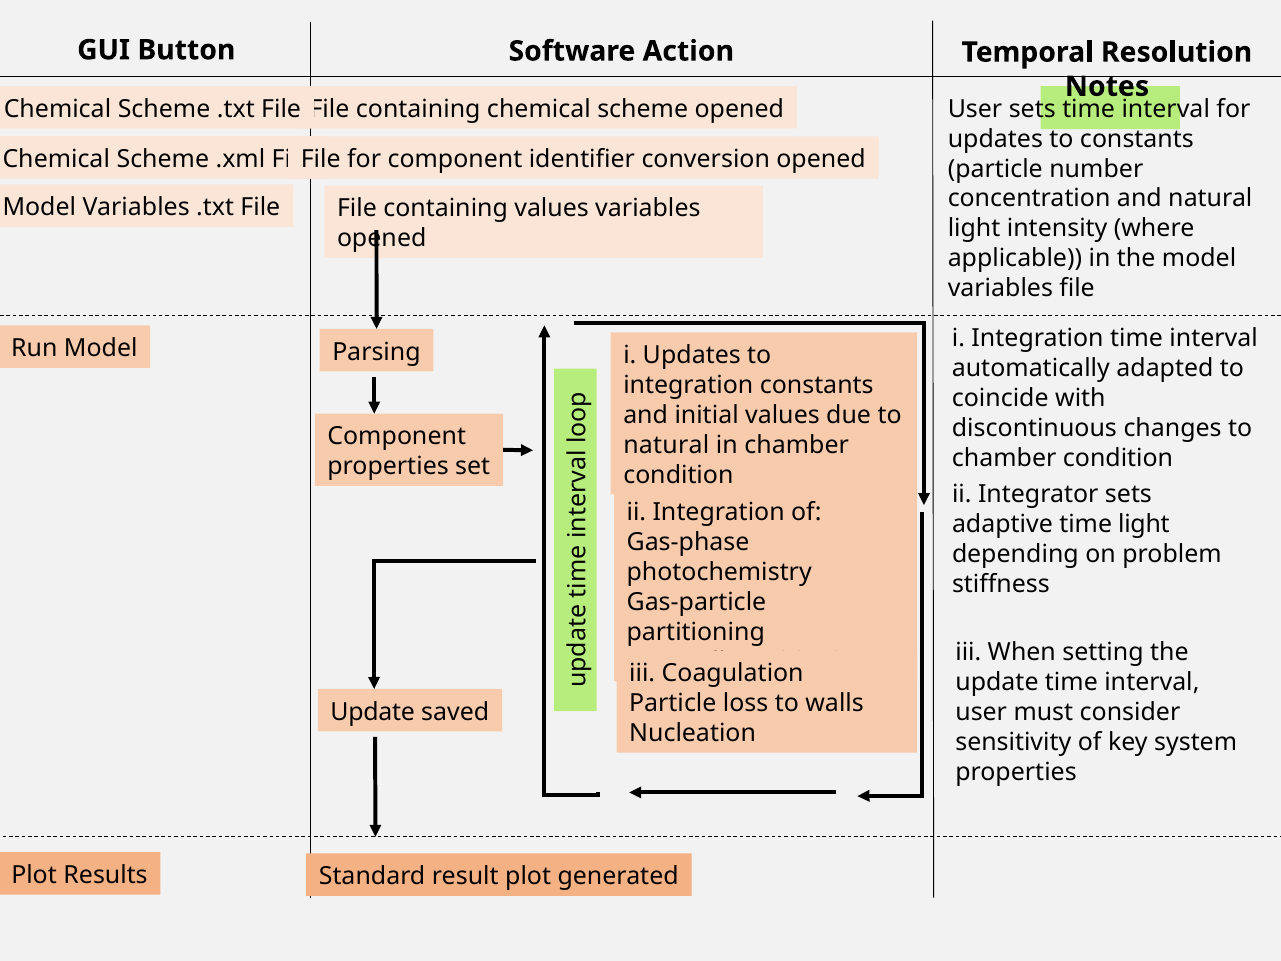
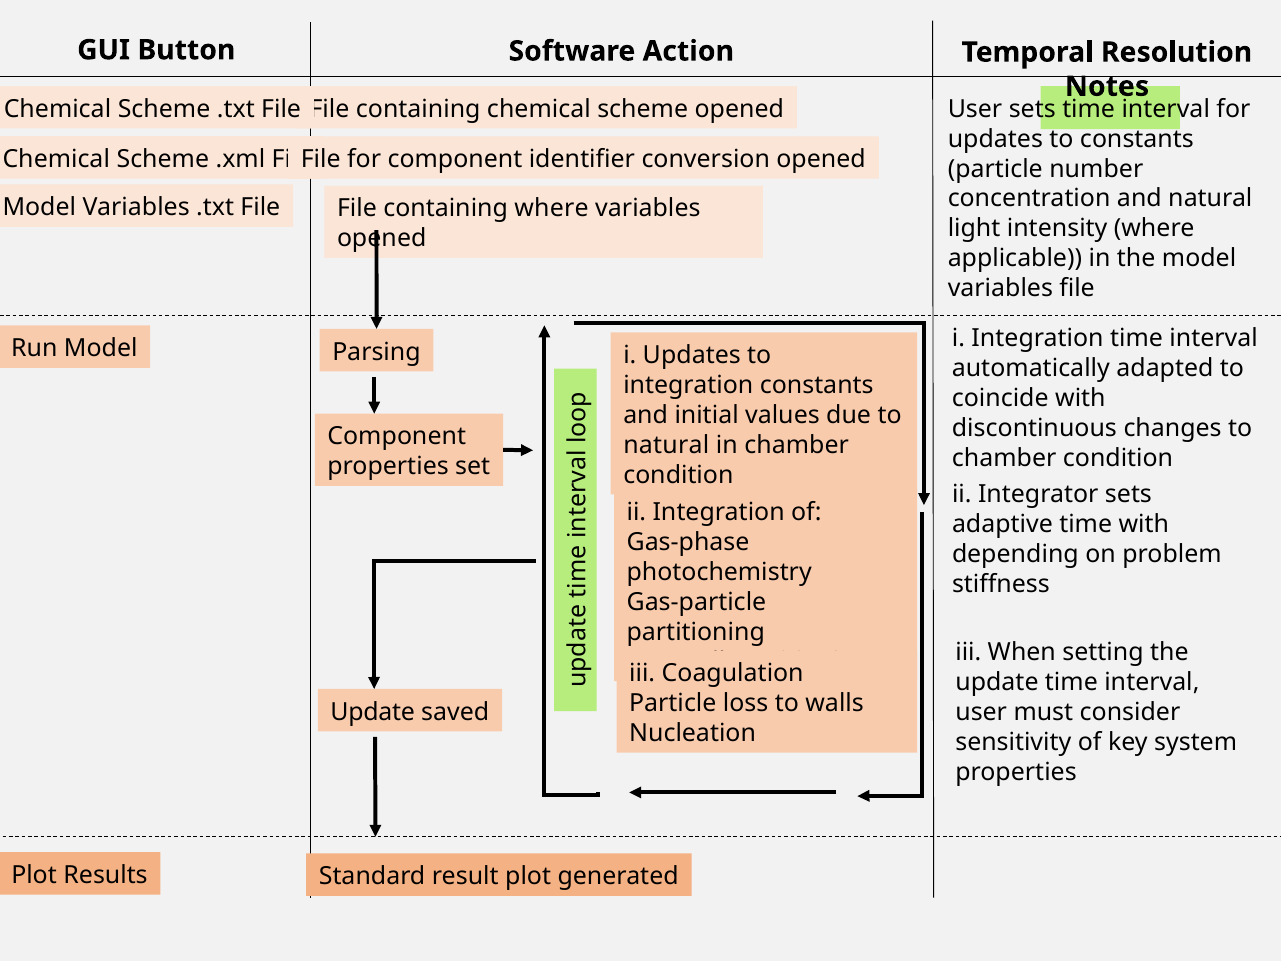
containing values: values -> where (551, 209)
time light: light -> with (1144, 524)
